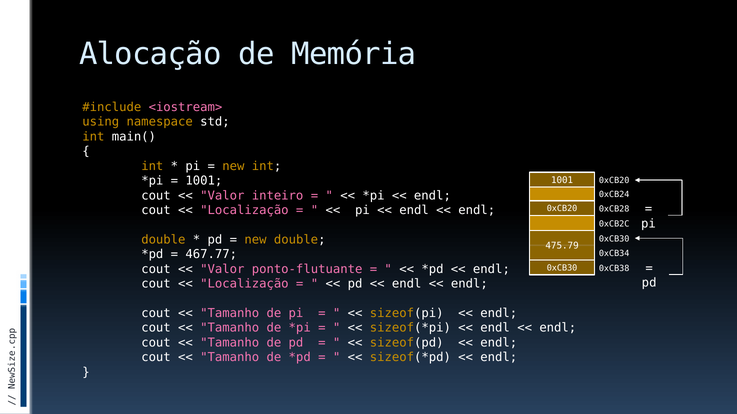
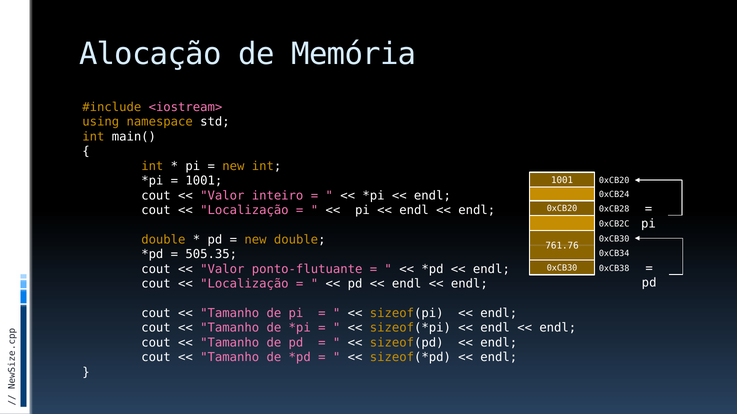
475.79: 475.79 -> 761.76 (562, 246)
467.77: 467.77 -> 505.35 (211, 255)
